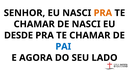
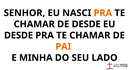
DE NASCI: NASCI -> DESDE (86, 24)
PAI colour: blue -> orange (63, 47)
AGORA: AGORA -> MINHA (36, 58)
